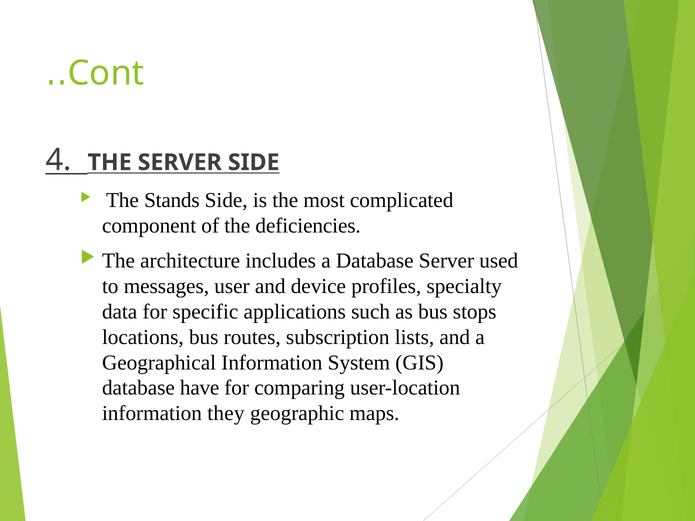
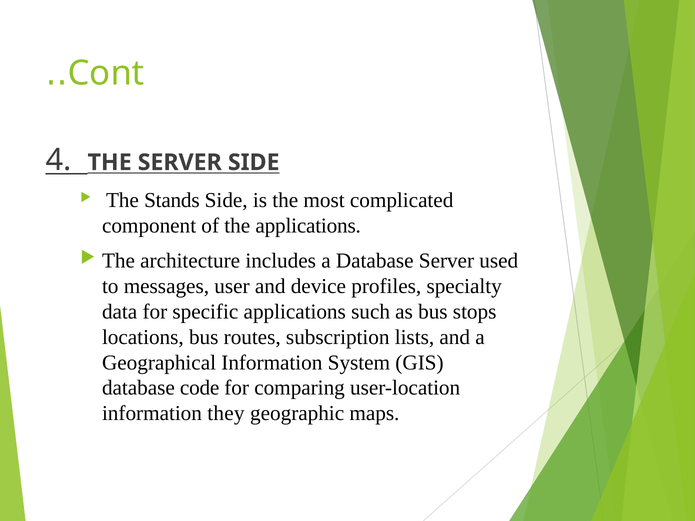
the deficiencies: deficiencies -> applications (308, 226)
have: have -> code (200, 388)
